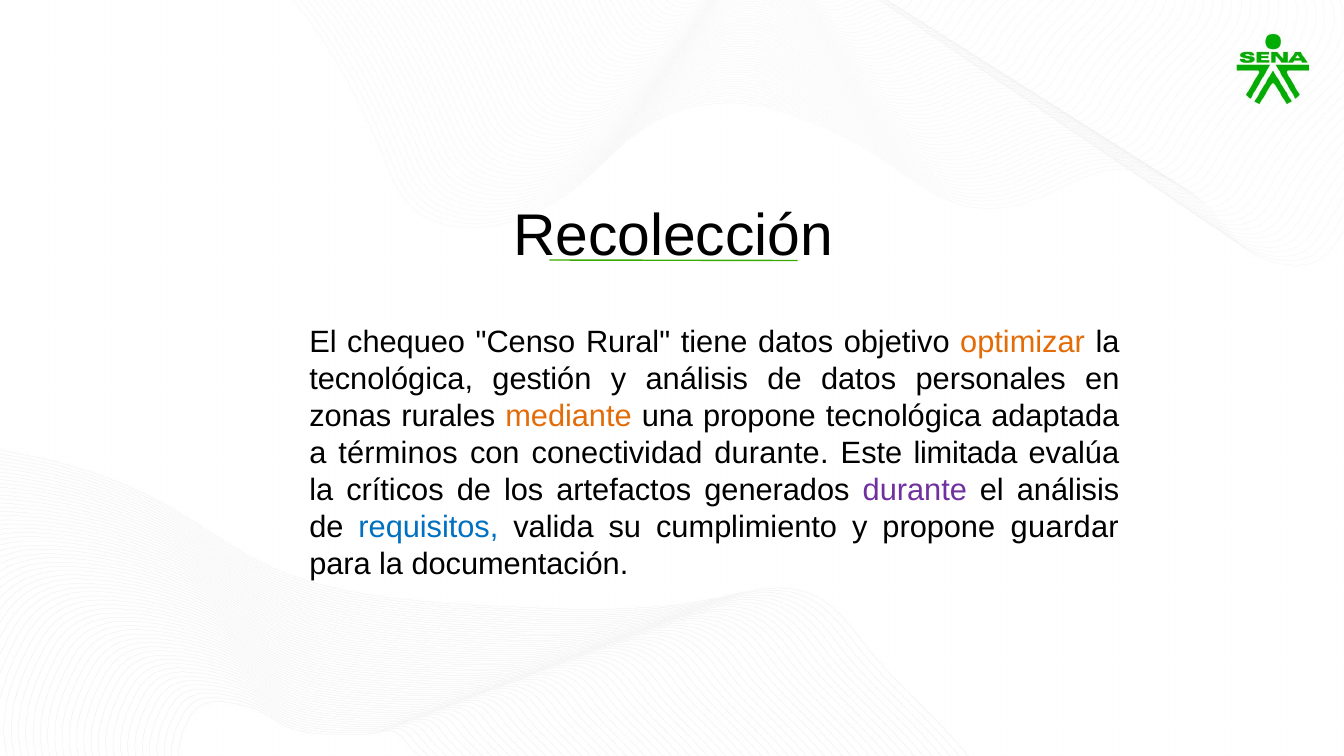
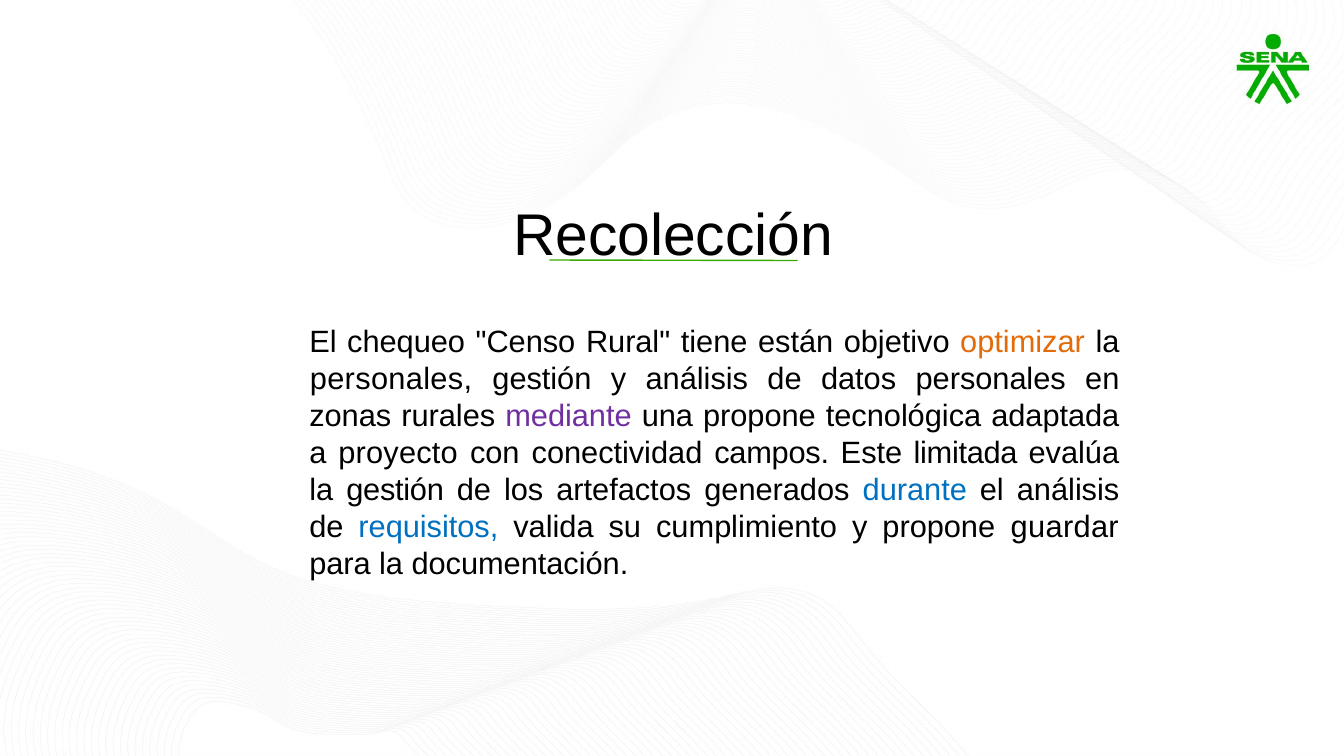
tiene datos: datos -> están (796, 342)
tecnológica: tecnológica -> personales (391, 379)
mediante colour: orange -> purple (569, 416)
términos: términos -> proyecto (398, 453)
conectividad durante: durante -> campos (772, 453)
la críticos: críticos -> gestión (395, 490)
durante colour: purple -> blue (915, 490)
